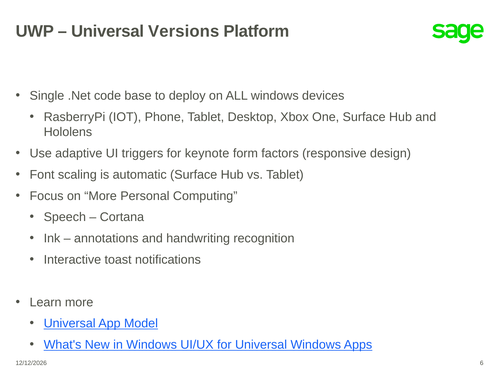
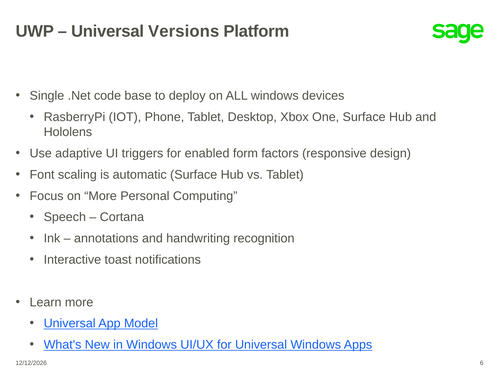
keynote: keynote -> enabled (207, 153)
